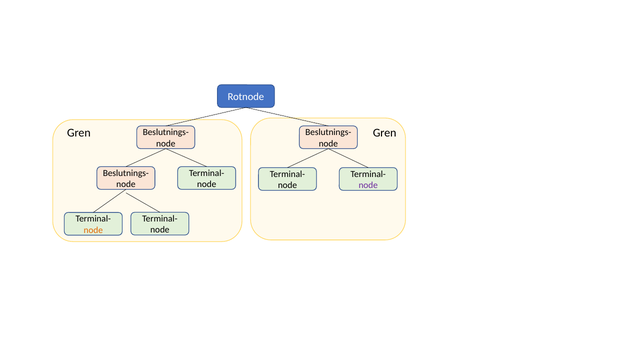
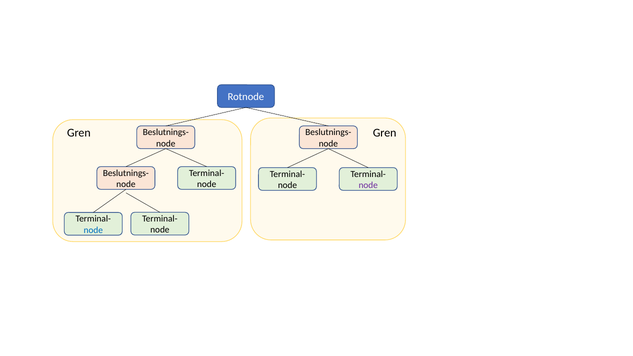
node colour: orange -> blue (93, 230)
